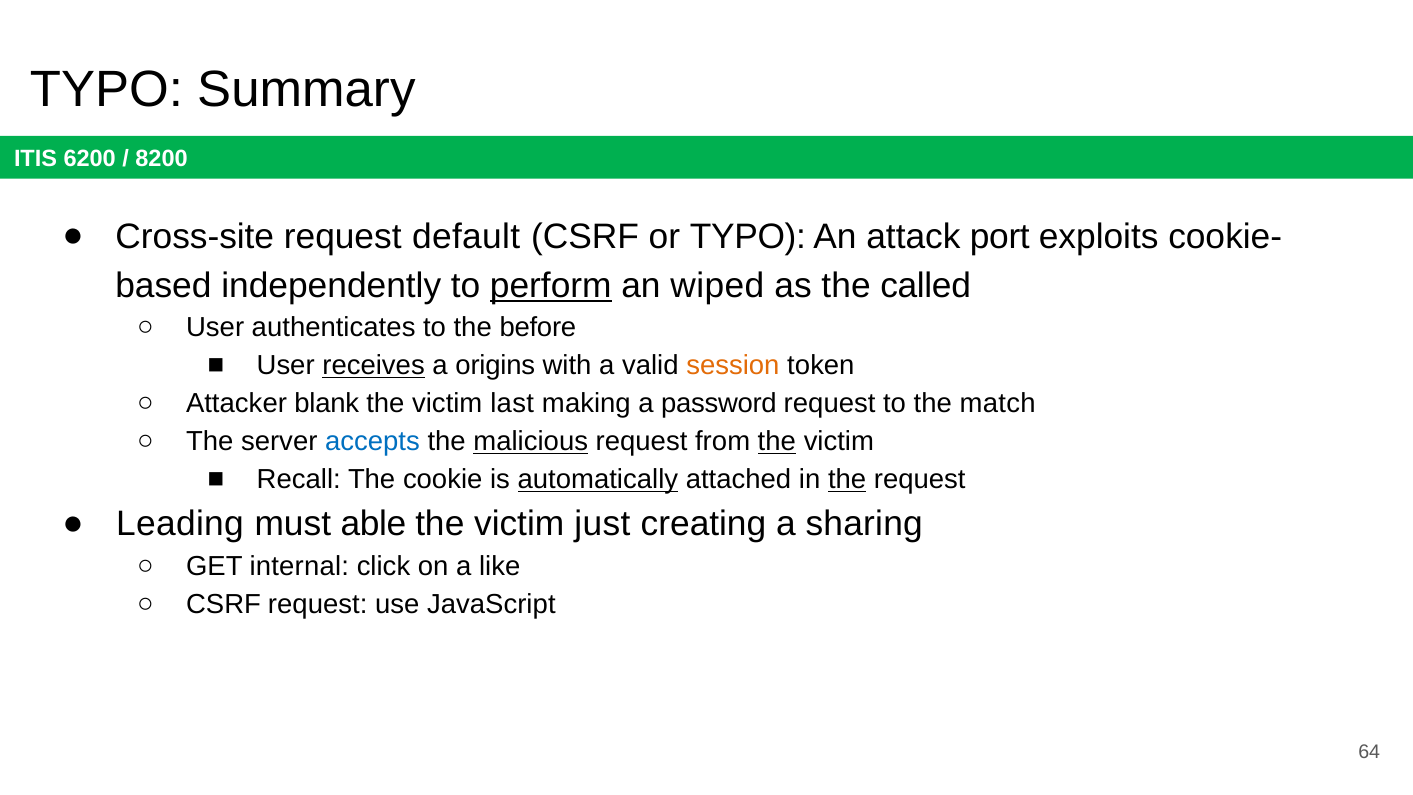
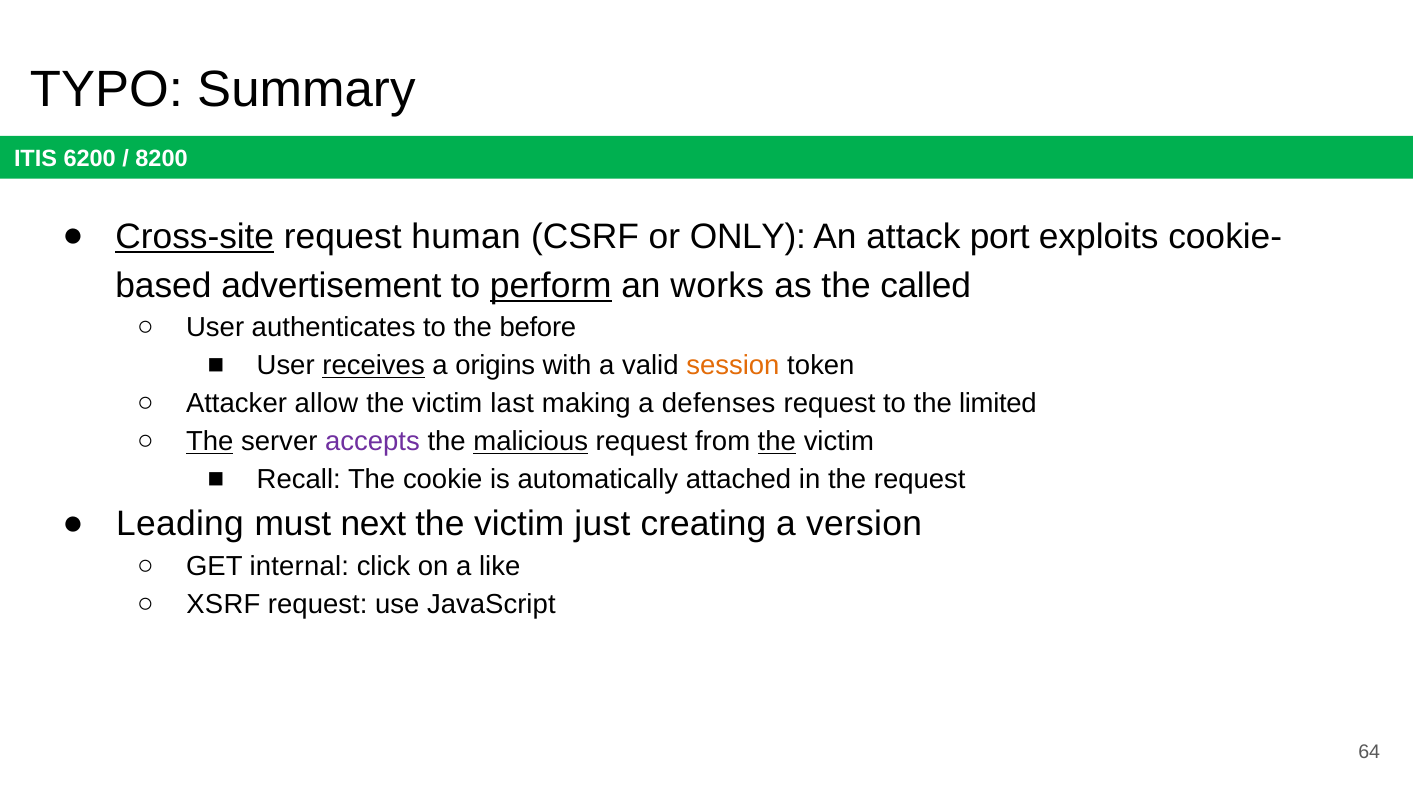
Cross-site underline: none -> present (195, 237)
default: default -> human (466, 237)
or TYPO: TYPO -> ONLY (748, 237)
independently: independently -> advertisement (331, 286)
wiped: wiped -> works (717, 286)
blank: blank -> allow (326, 404)
password: password -> defenses (719, 404)
match: match -> limited (998, 404)
The underline: none -> present (210, 442)
accepts colour: blue -> purple (372, 442)
automatically underline: present -> none (598, 480)
the underline: present -> none (847, 480)
able: able -> next (373, 524)
sharing: sharing -> version (864, 524)
CSRF: CSRF -> XSRF (223, 604)
